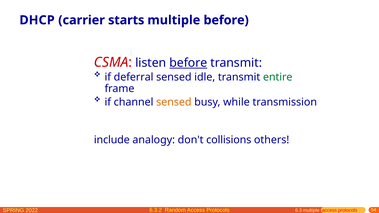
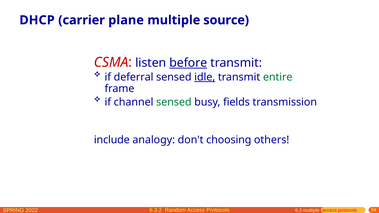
starts: starts -> plane (126, 20)
multiple before: before -> source (226, 20)
idle underline: none -> present (205, 77)
sensed colour: orange -> green (174, 102)
while: while -> fields (236, 102)
collisions: collisions -> choosing (229, 140)
